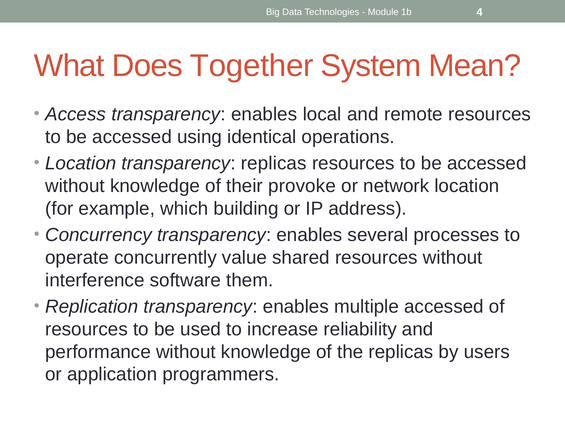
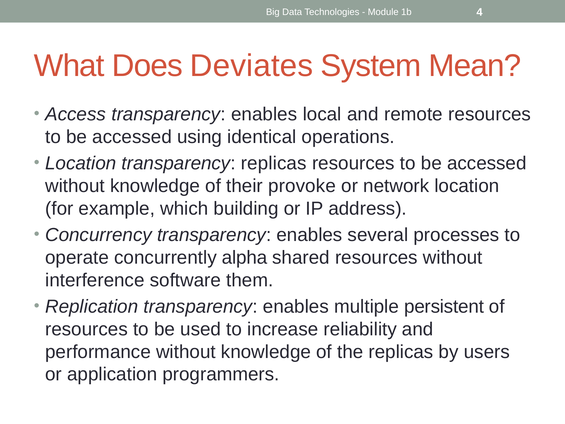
Together: Together -> Deviates (252, 66)
value: value -> alpha (245, 257)
multiple accessed: accessed -> persistent (444, 306)
